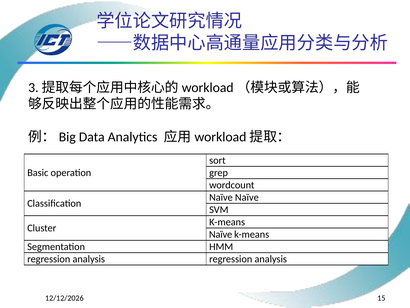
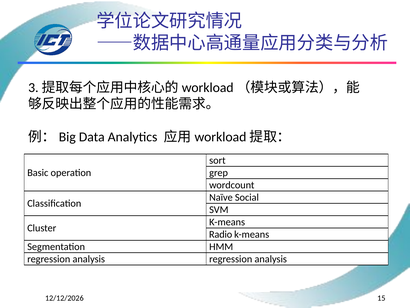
Naïve Naïve: Naïve -> Social (247, 197)
Naïve: Naïve -> Radio (221, 234)
